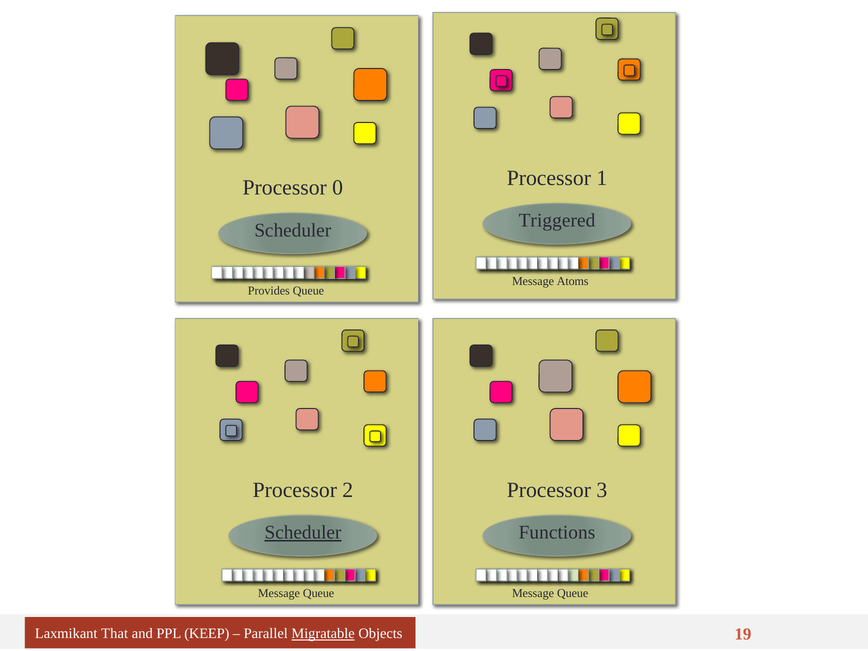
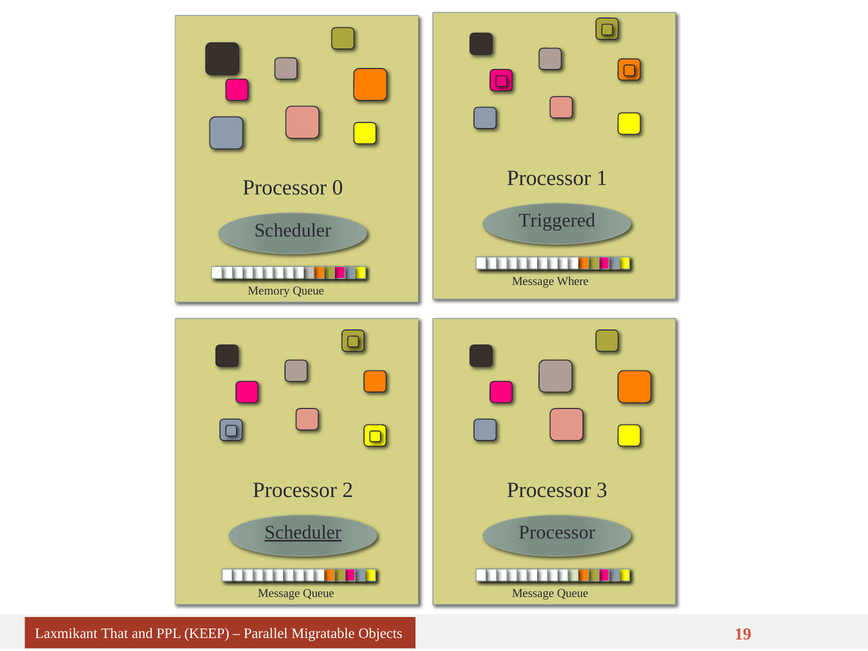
Atoms: Atoms -> Where (573, 281)
Provides: Provides -> Memory (269, 291)
Functions: Functions -> Processor (557, 533)
Migratable underline: present -> none (323, 634)
